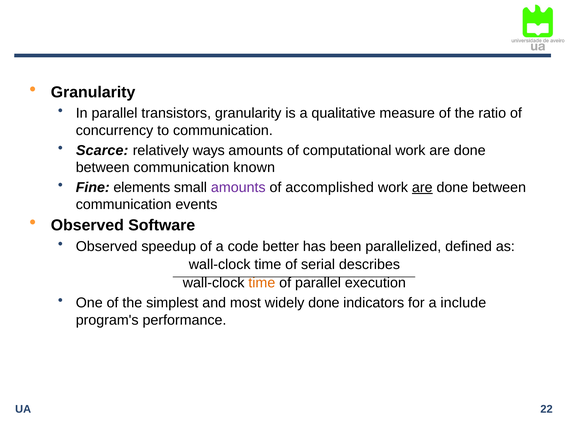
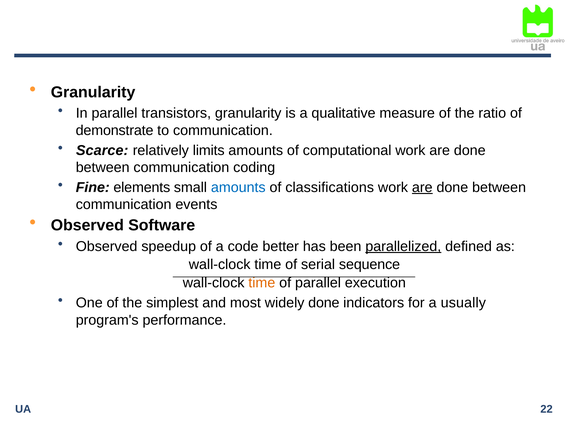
concurrency: concurrency -> demonstrate (115, 130)
ways: ways -> limits (209, 150)
known: known -> coding (254, 167)
amounts colour: purple -> blue (238, 187)
accomplished: accomplished -> classifications (330, 187)
parallelized underline: none -> present (403, 246)
describes: describes -> sequence (370, 264)
include: include -> usually (463, 303)
